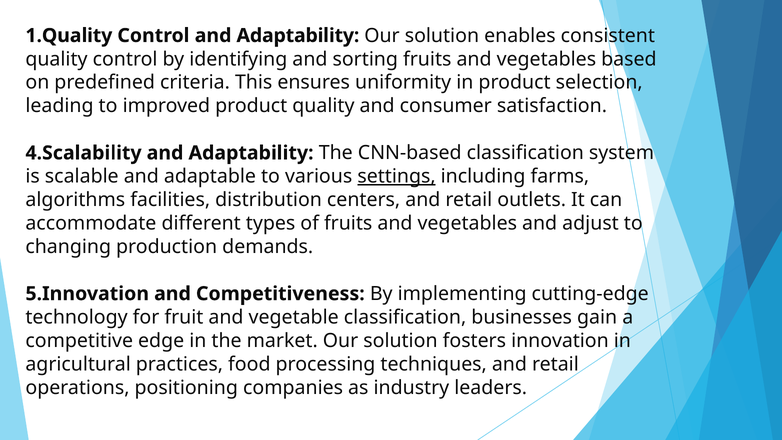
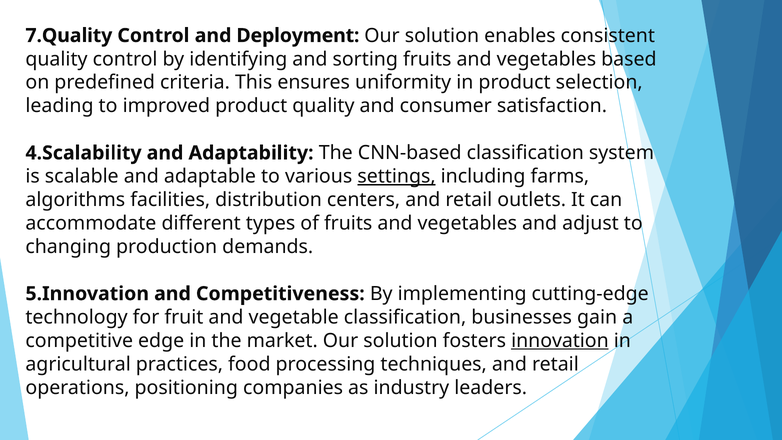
1.Quality: 1.Quality -> 7.Quality (69, 36)
Control and Adaptability: Adaptability -> Deployment (298, 36)
innovation underline: none -> present (560, 341)
